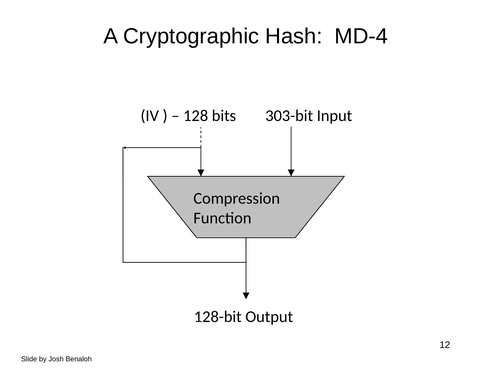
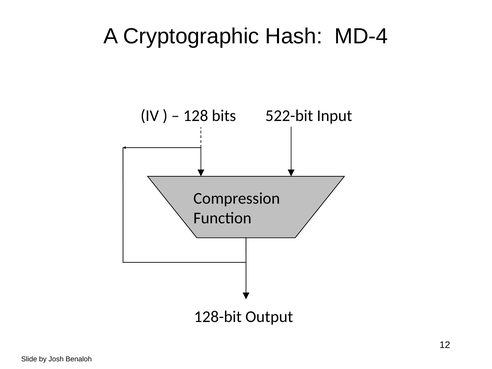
303-bit: 303-bit -> 522-bit (289, 116)
